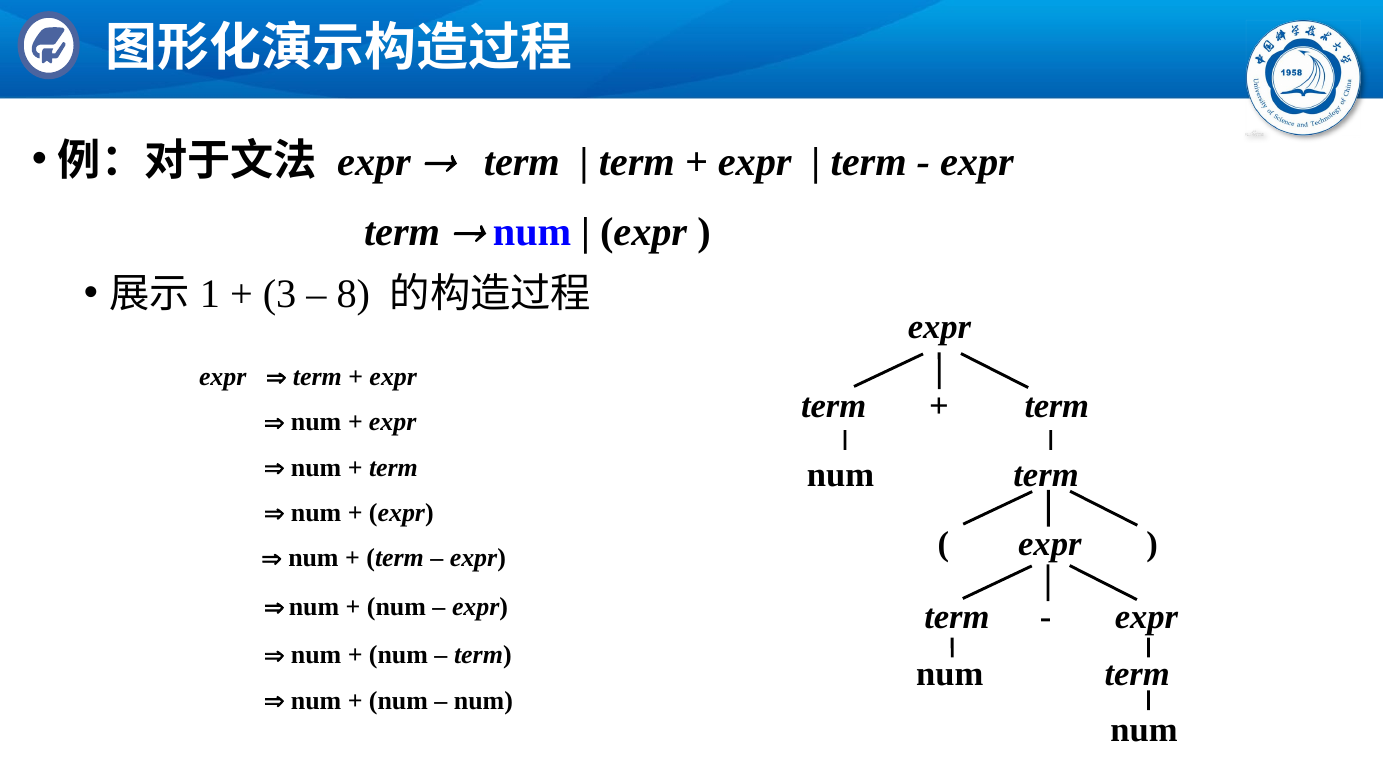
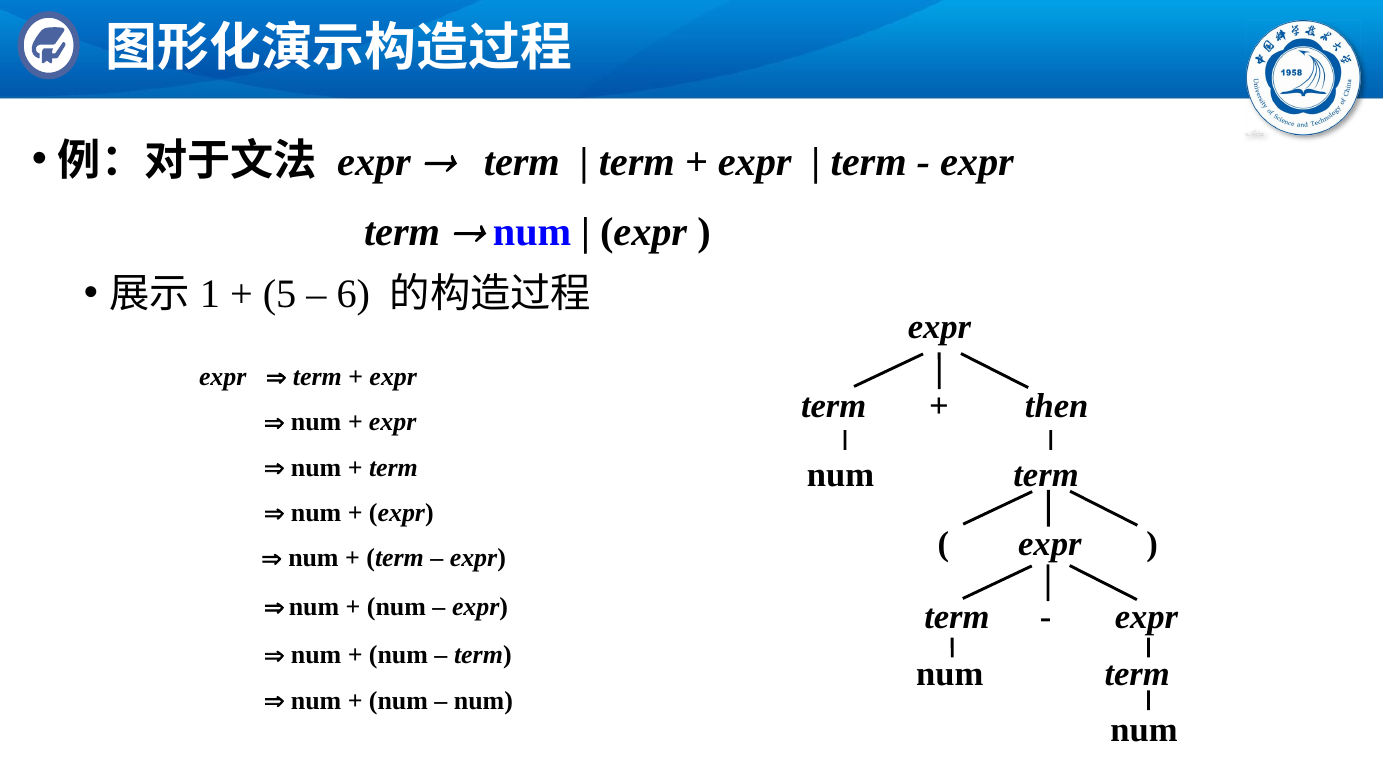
3: 3 -> 5 (280, 294)
8: 8 -> 6 (353, 294)
term: term -> then (1057, 406)
